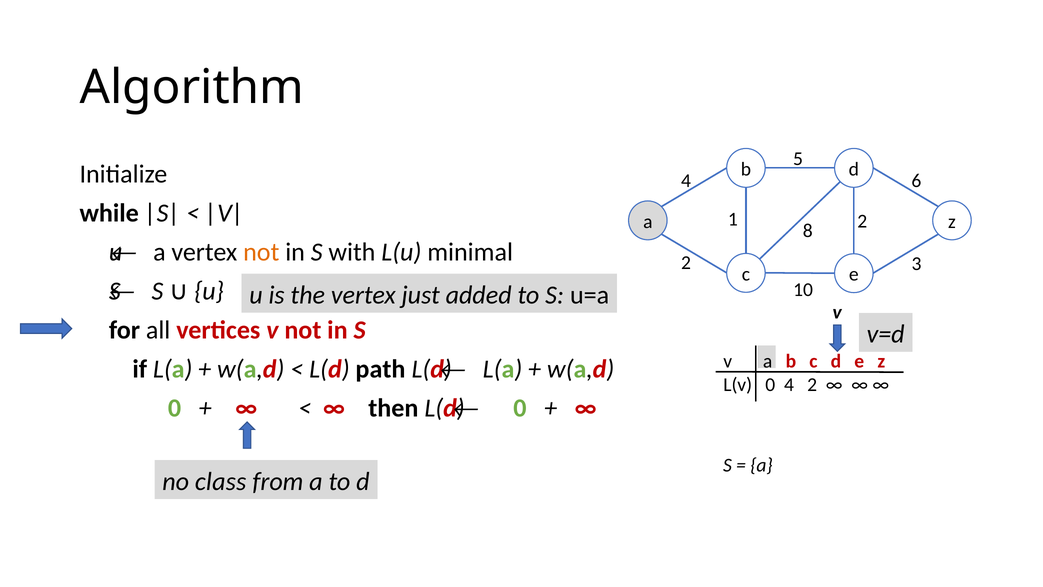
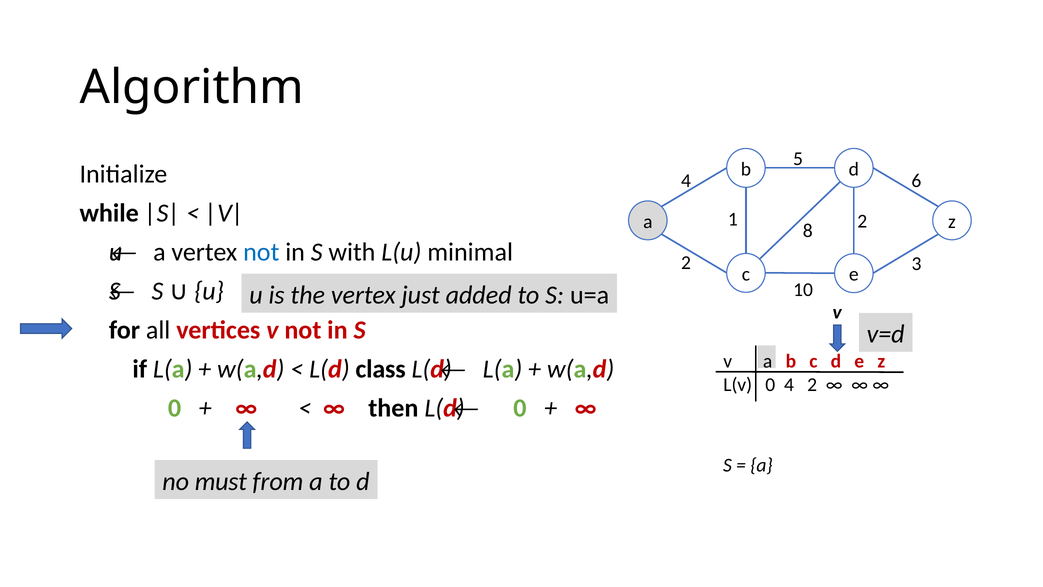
not colour: orange -> blue (261, 252)
path: path -> class (381, 369)
class: class -> must (221, 481)
